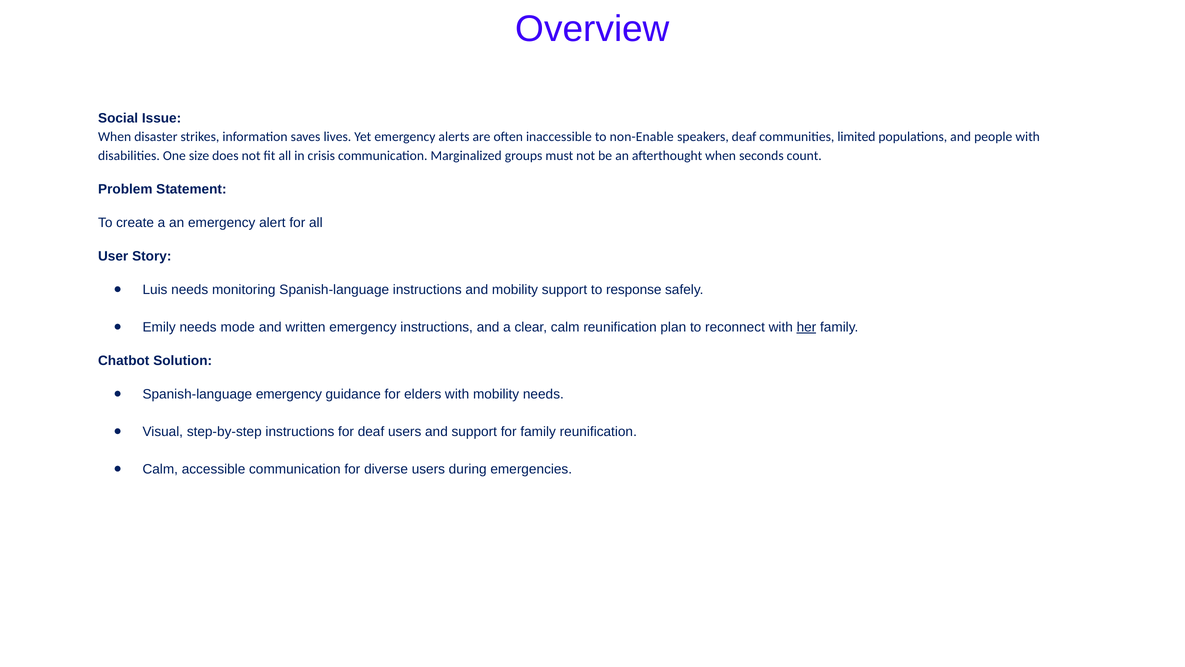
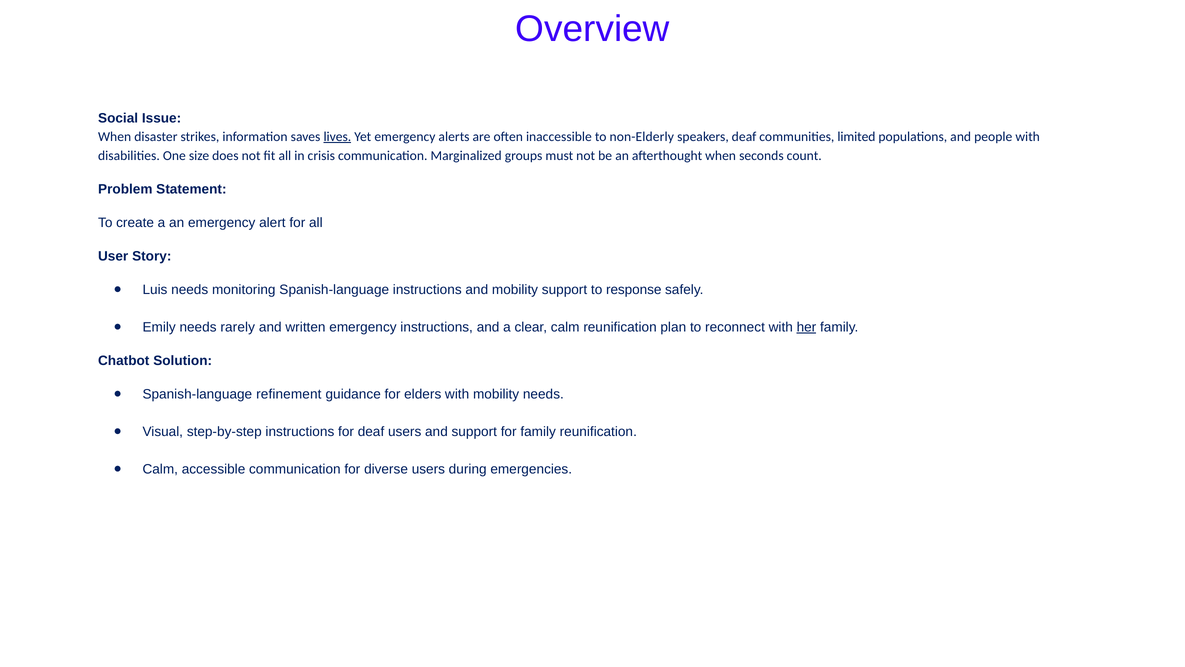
lives underline: none -> present (337, 137)
non-Enable: non-Enable -> non-Elderly (642, 137)
mode: mode -> rarely (238, 327)
Spanish-language emergency: emergency -> refinement (289, 394)
